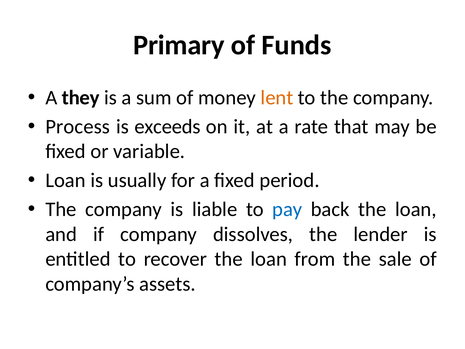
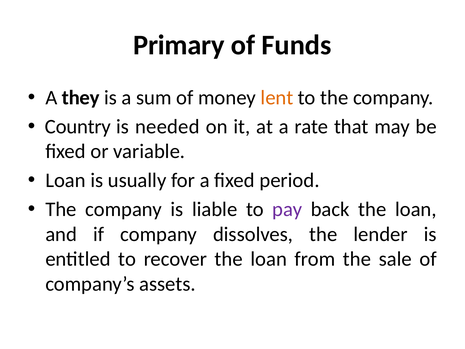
Process: Process -> Country (78, 127)
exceeds: exceeds -> needed (167, 127)
pay colour: blue -> purple (287, 209)
